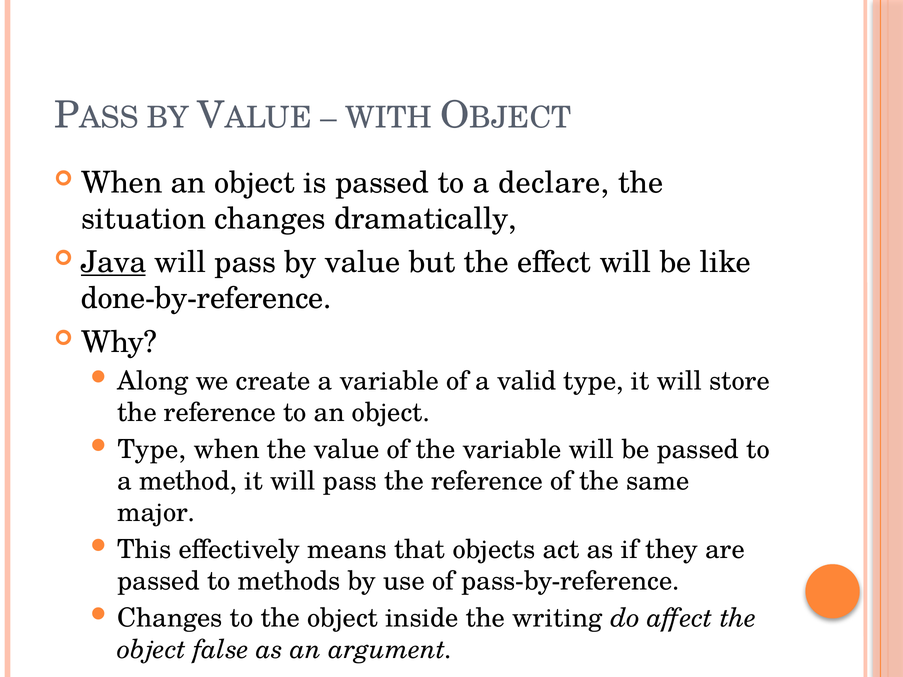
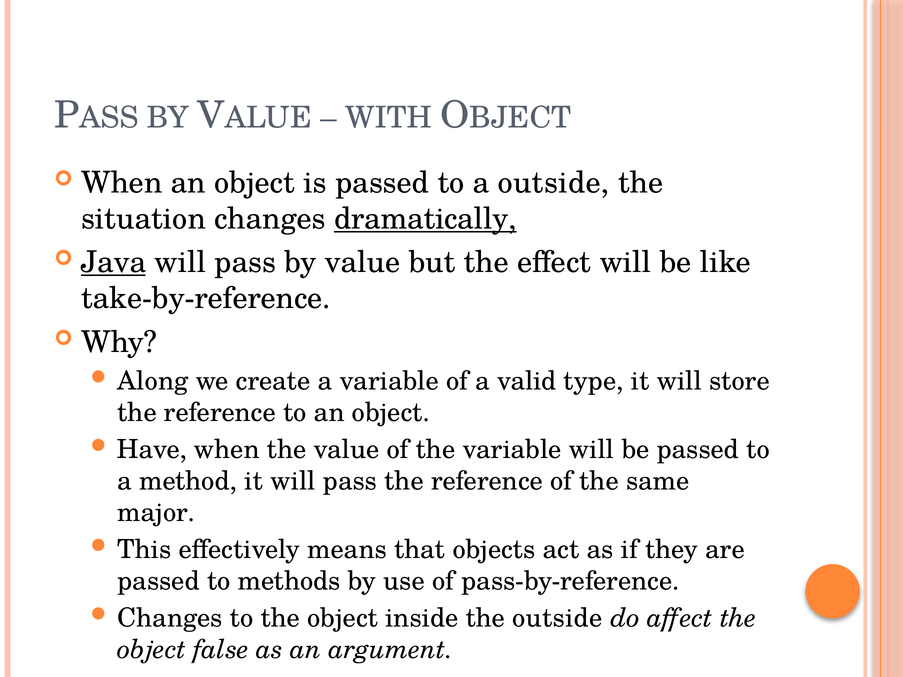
a declare: declare -> outside (554, 183)
dramatically underline: none -> present (425, 219)
done-by-reference: done-by-reference -> take-by-reference (206, 299)
Type: Type -> Have (152, 450)
the writing: writing -> outside (557, 618)
